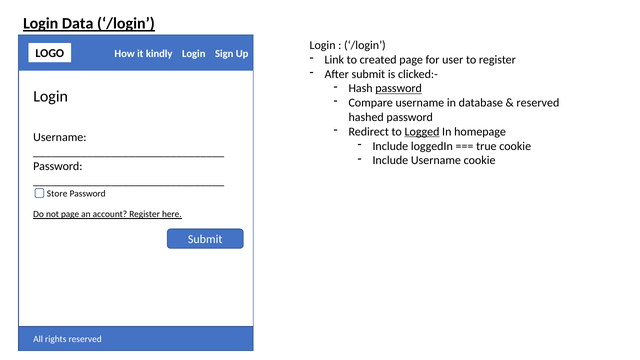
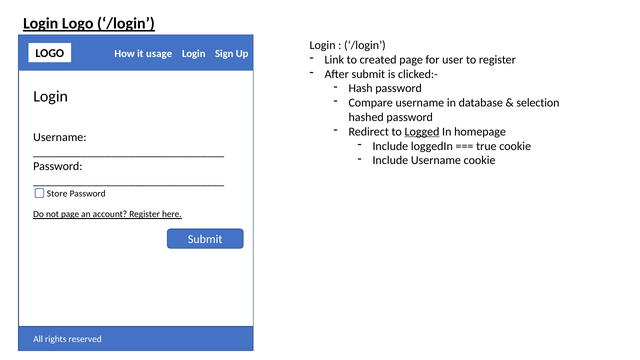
Login Data: Data -> Logo (78, 24)
kindly: kindly -> usage (159, 54)
password underline: present -> none (399, 89)
reserved: reserved -> selection (538, 103)
